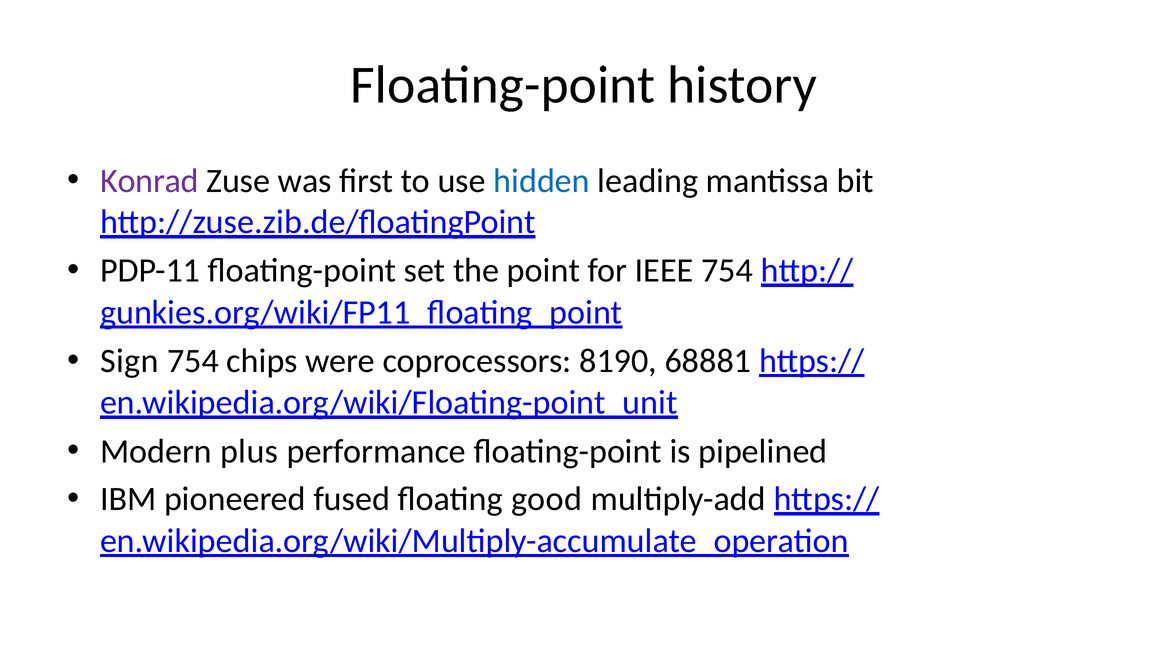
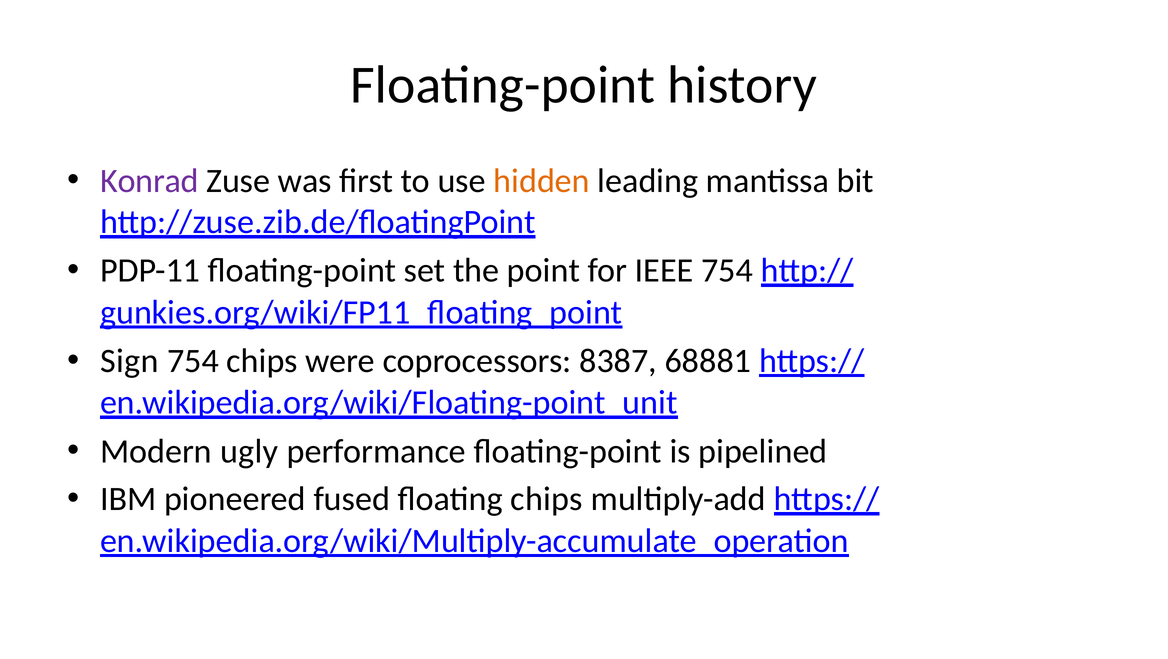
hidden colour: blue -> orange (542, 181)
8190: 8190 -> 8387 (618, 361)
plus: plus -> ugly (249, 451)
floating good: good -> chips (547, 499)
